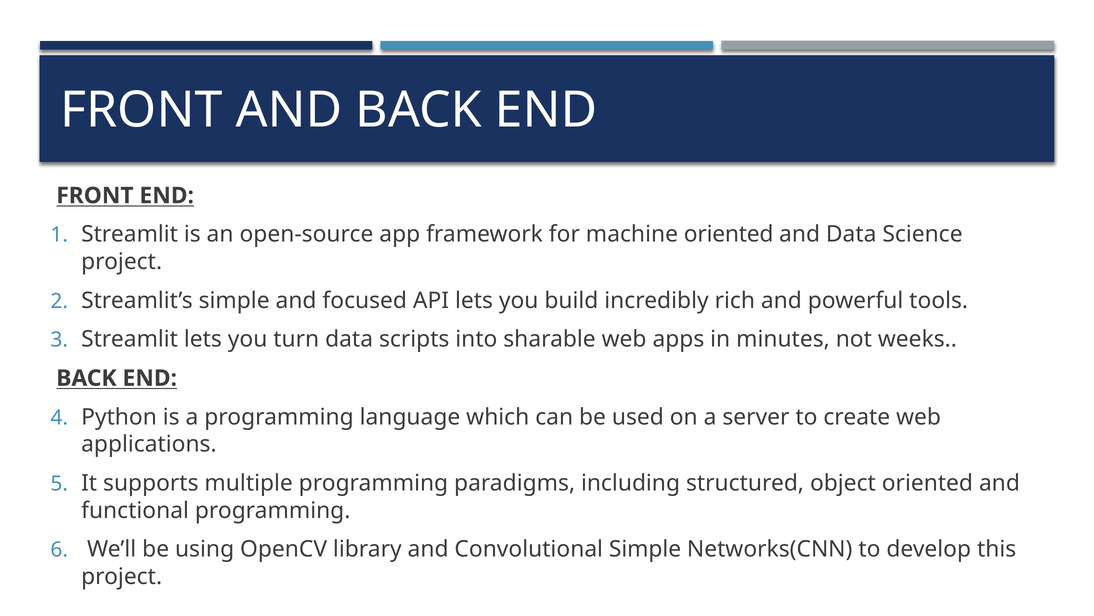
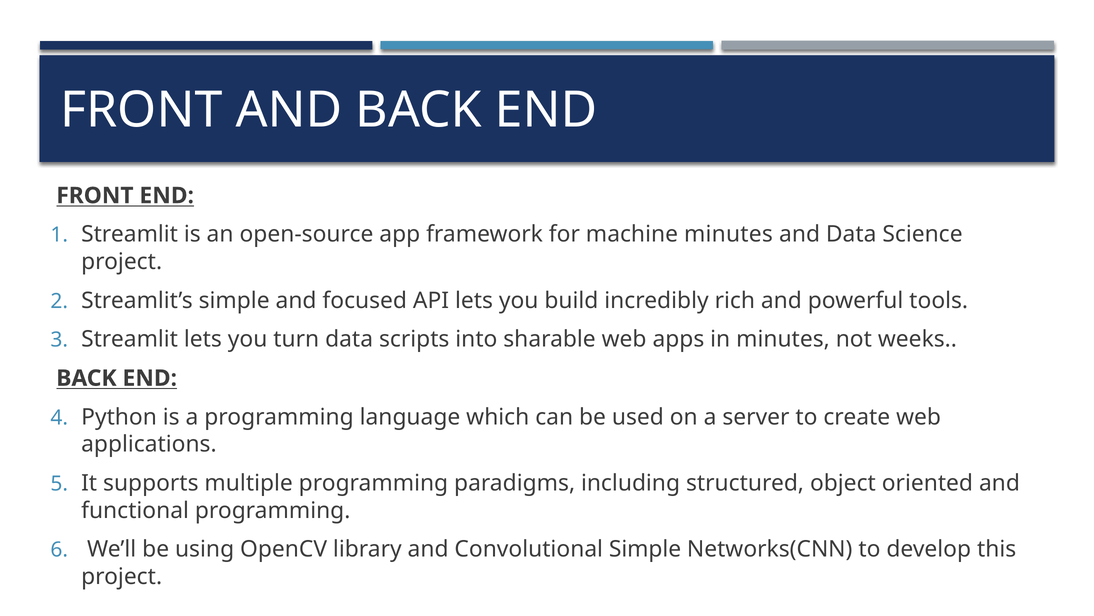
machine oriented: oriented -> minutes (728, 234)
